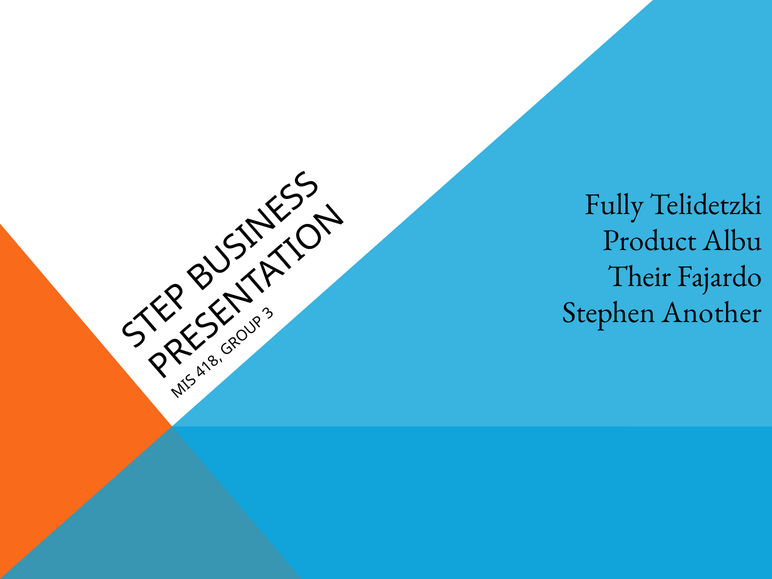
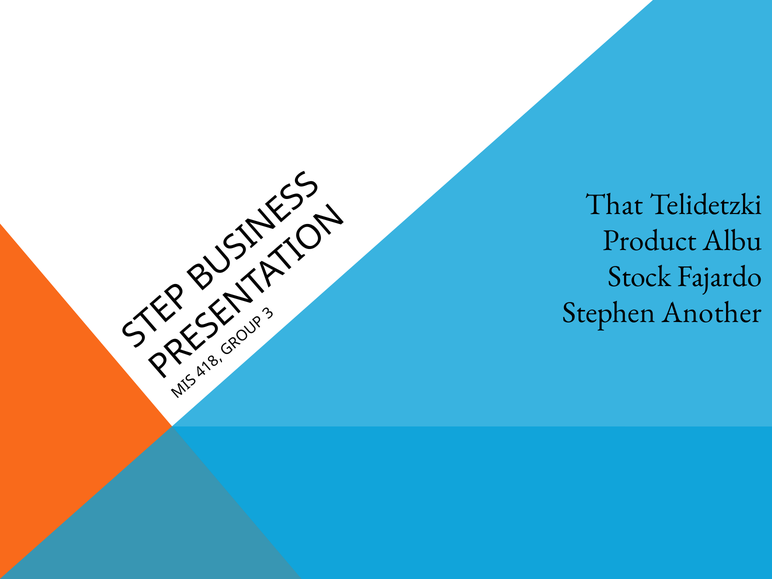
Fully: Fully -> That (614, 204)
Their: Their -> Stock (640, 276)
